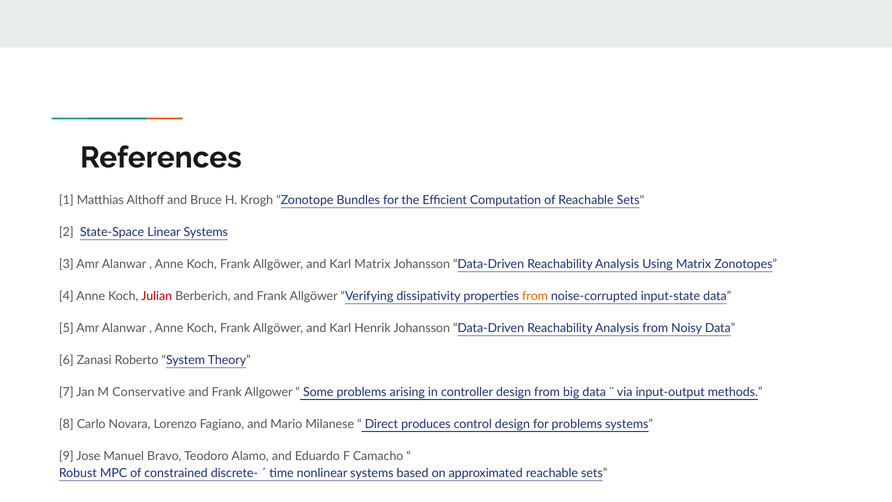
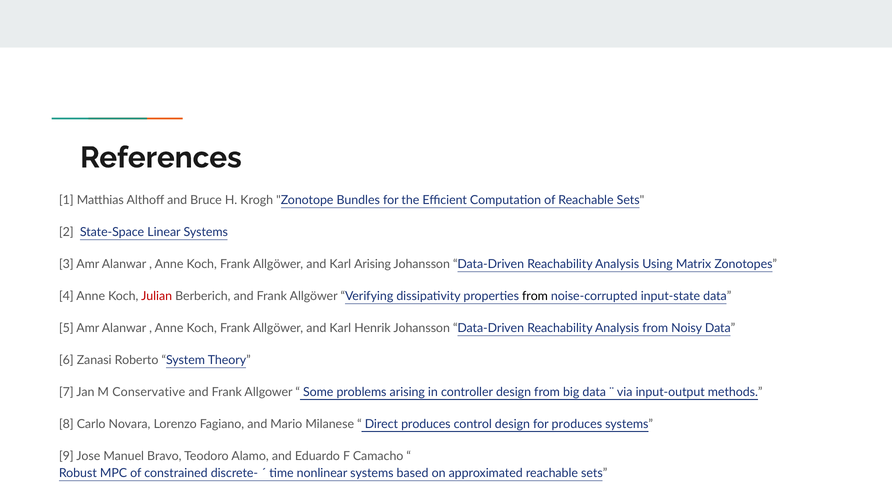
Karl Matrix: Matrix -> Arising (373, 264)
from colour: orange -> black (535, 296)
for problems: problems -> produces (577, 424)
